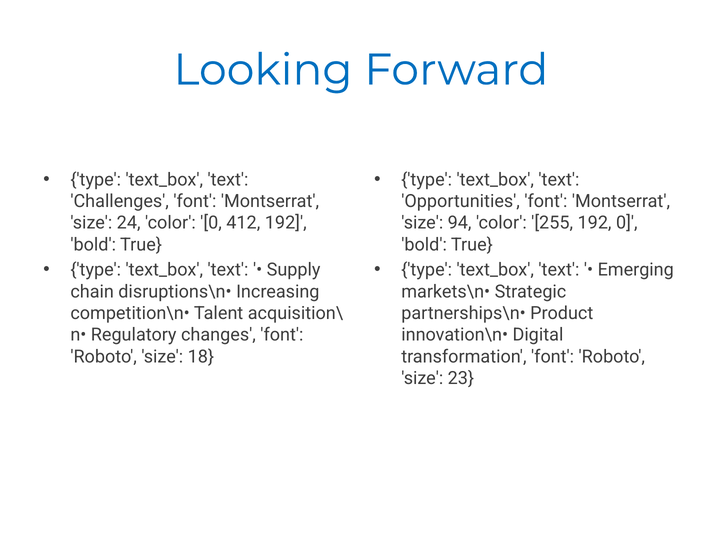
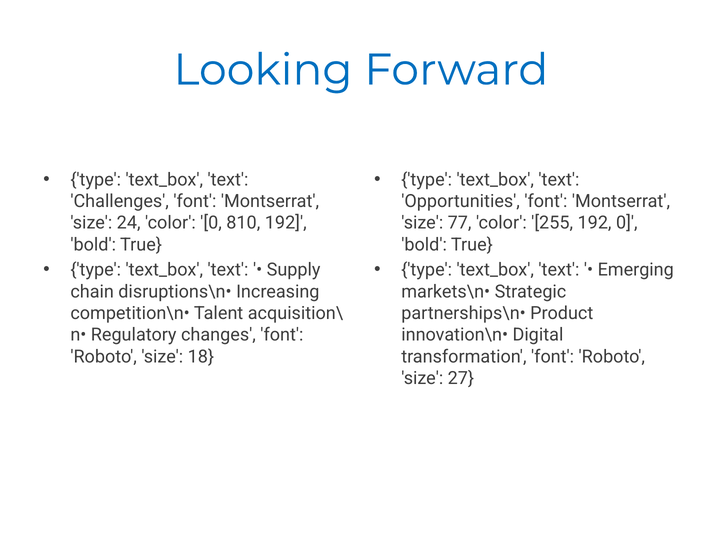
412: 412 -> 810 (243, 223)
94: 94 -> 77 (460, 223)
23: 23 -> 27 (461, 378)
